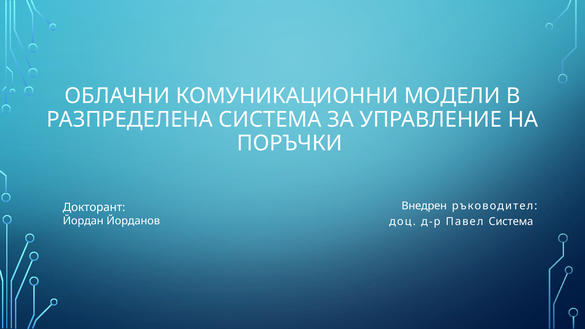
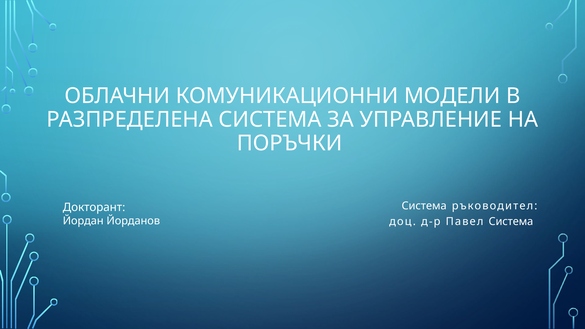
Внедрен: Внедрен -> Система (424, 206)
